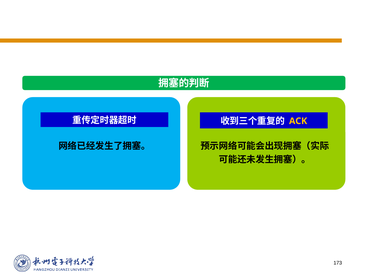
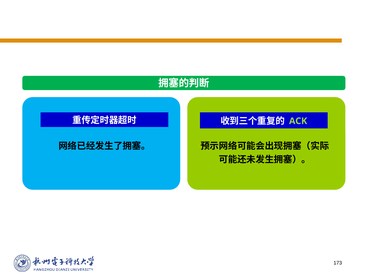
ACK colour: yellow -> light green (298, 121)
